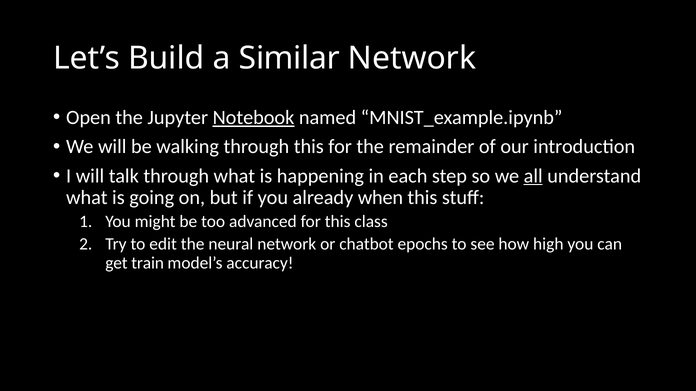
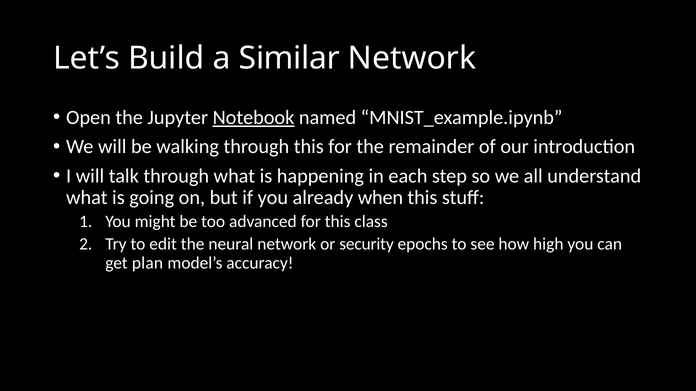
all underline: present -> none (533, 176)
chatbot: chatbot -> security (367, 244)
train: train -> plan (147, 263)
